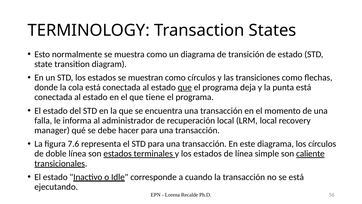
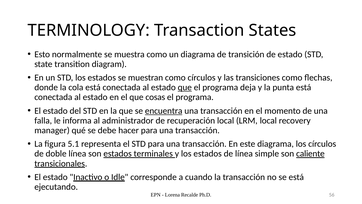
tiene: tiene -> cosas (155, 97)
encuentra underline: none -> present (164, 111)
7.6: 7.6 -> 5.1 (73, 144)
